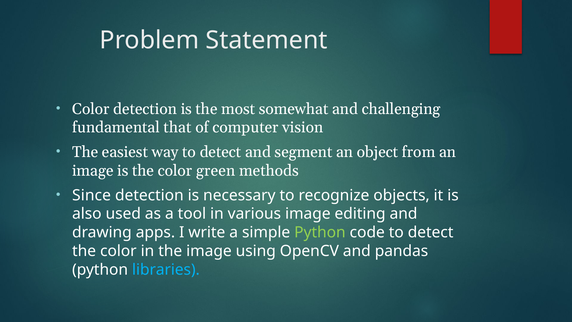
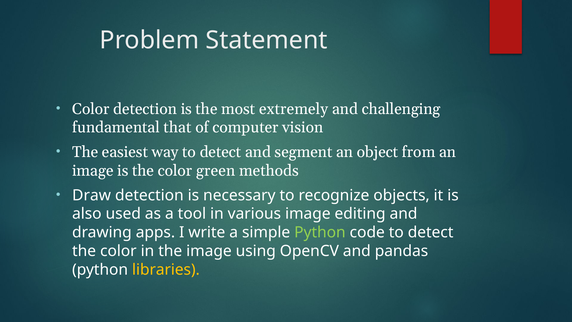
somewhat: somewhat -> extremely (294, 109)
Since: Since -> Draw (92, 195)
libraries colour: light blue -> yellow (166, 269)
